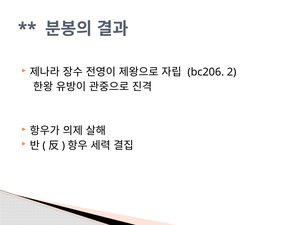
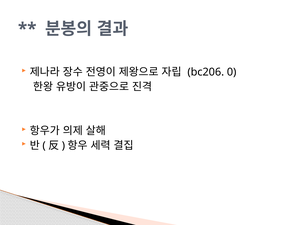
2: 2 -> 0 (232, 72)
